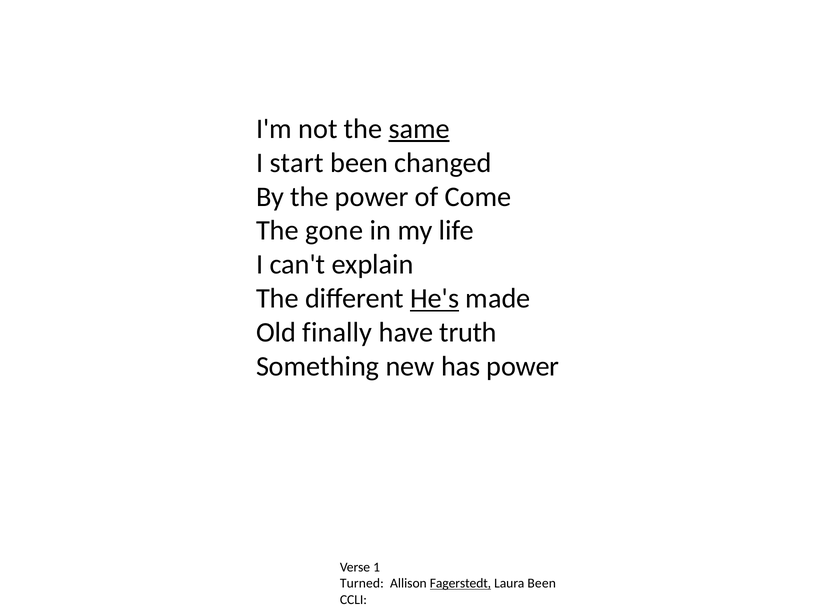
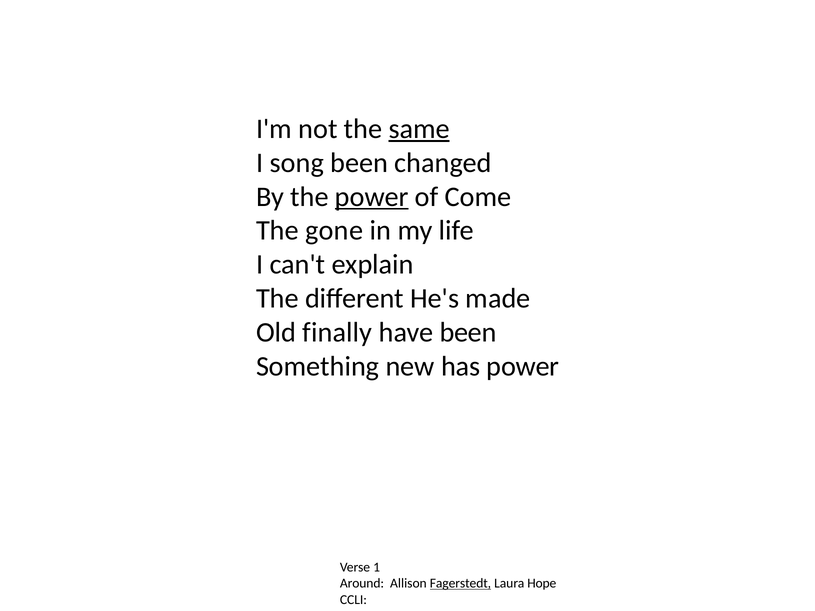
start: start -> song (297, 163)
power underline: none -> present (372, 197)
He's underline: present -> none (435, 299)
have truth: truth -> been (468, 333)
Turned: Turned -> Around (362, 584)
Laura Been: Been -> Hope (542, 584)
